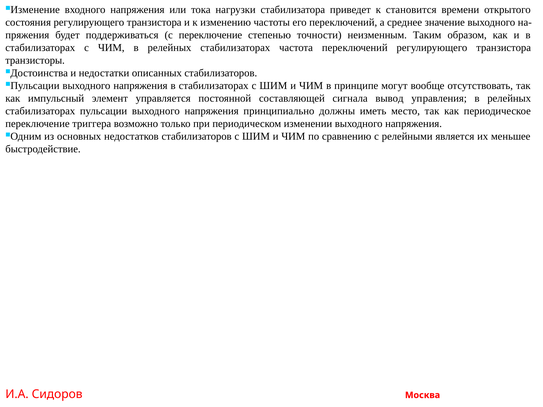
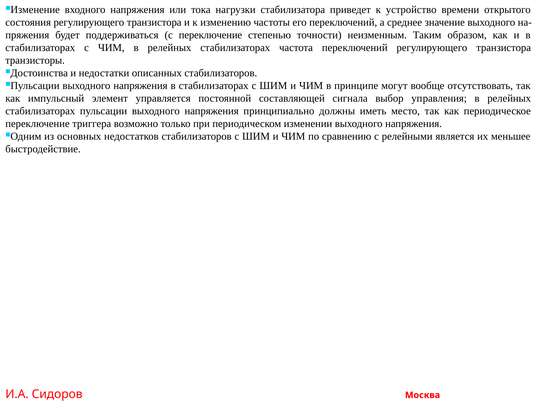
становится: становится -> устройство (411, 10)
вывод: вывод -> выбор (389, 98)
